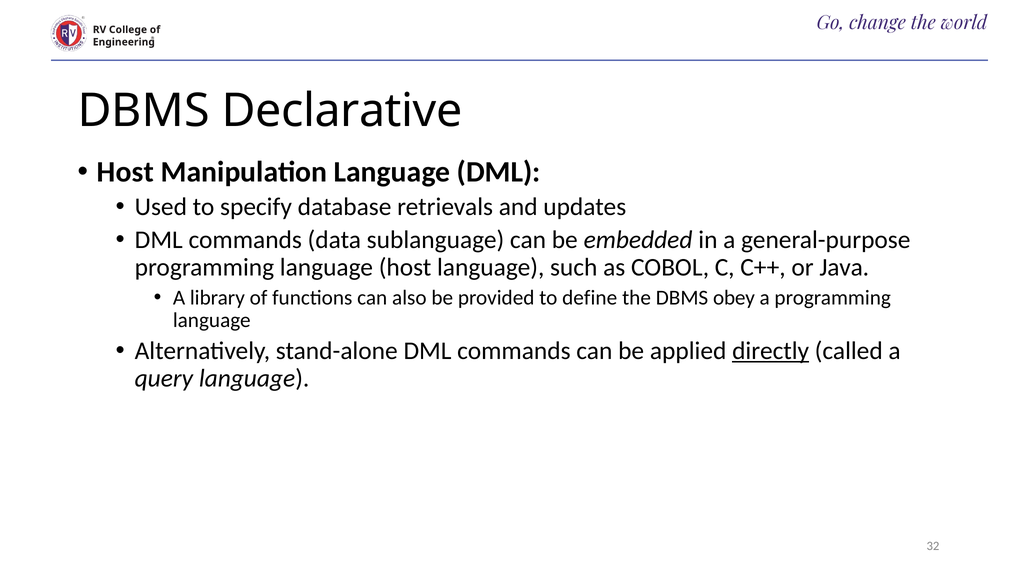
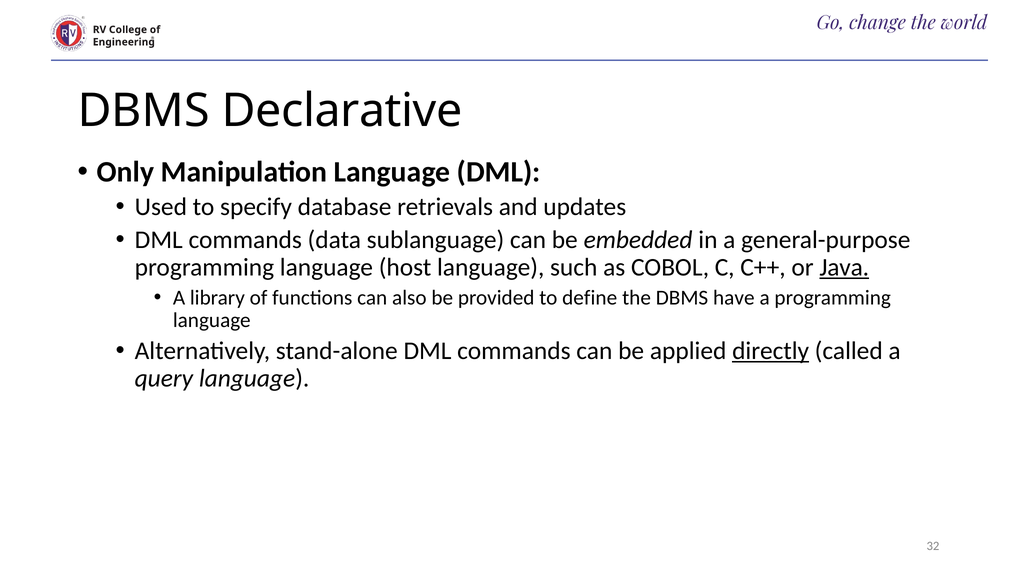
Host: Host -> Only (125, 172)
Java underline: none -> present (844, 267)
obey: obey -> have (734, 298)
